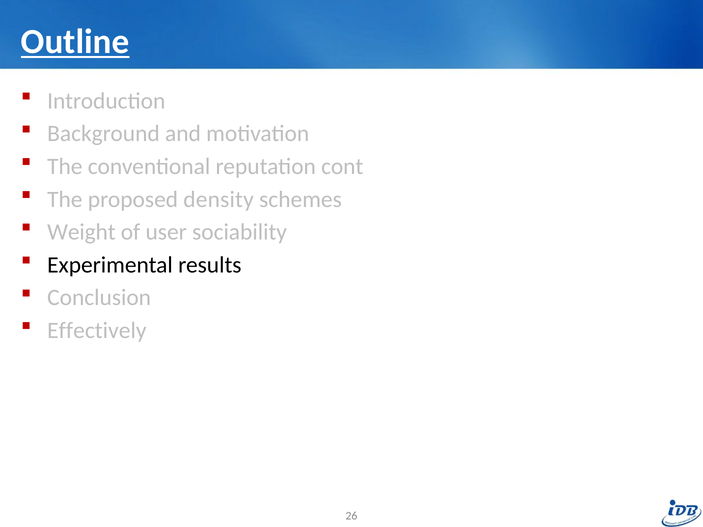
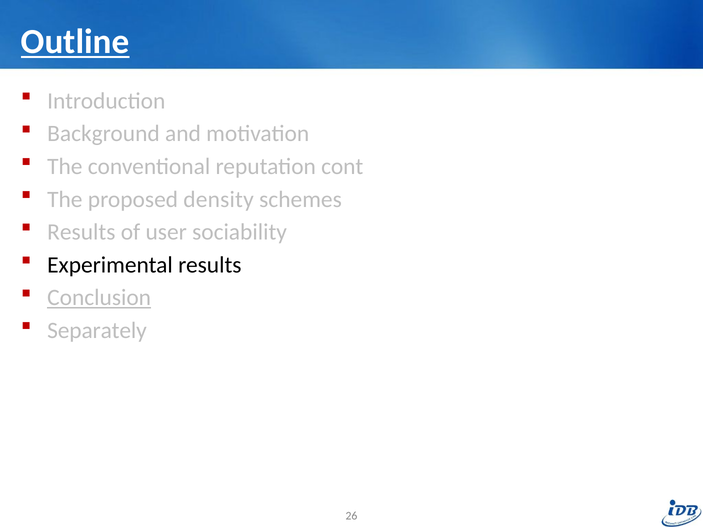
Weight: Weight -> Results (81, 232)
Conclusion underline: none -> present (99, 298)
Effectively: Effectively -> Separately (97, 331)
